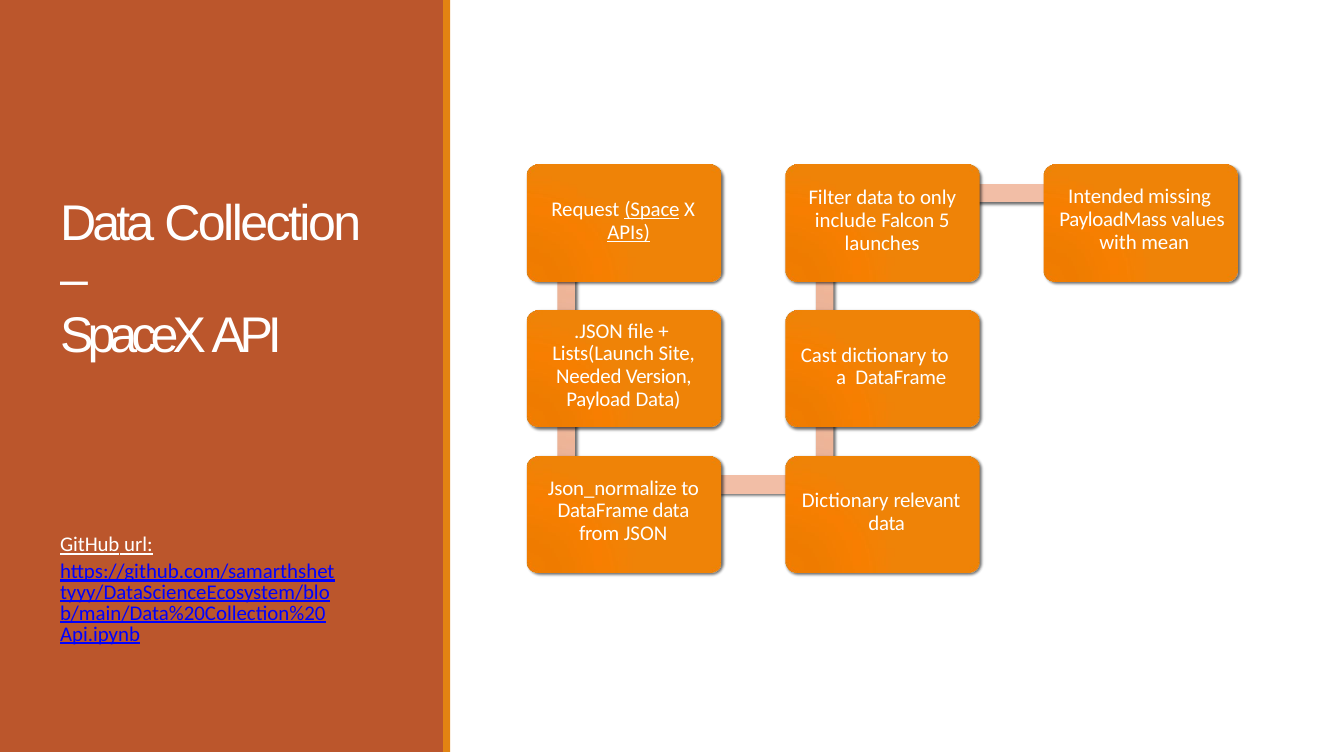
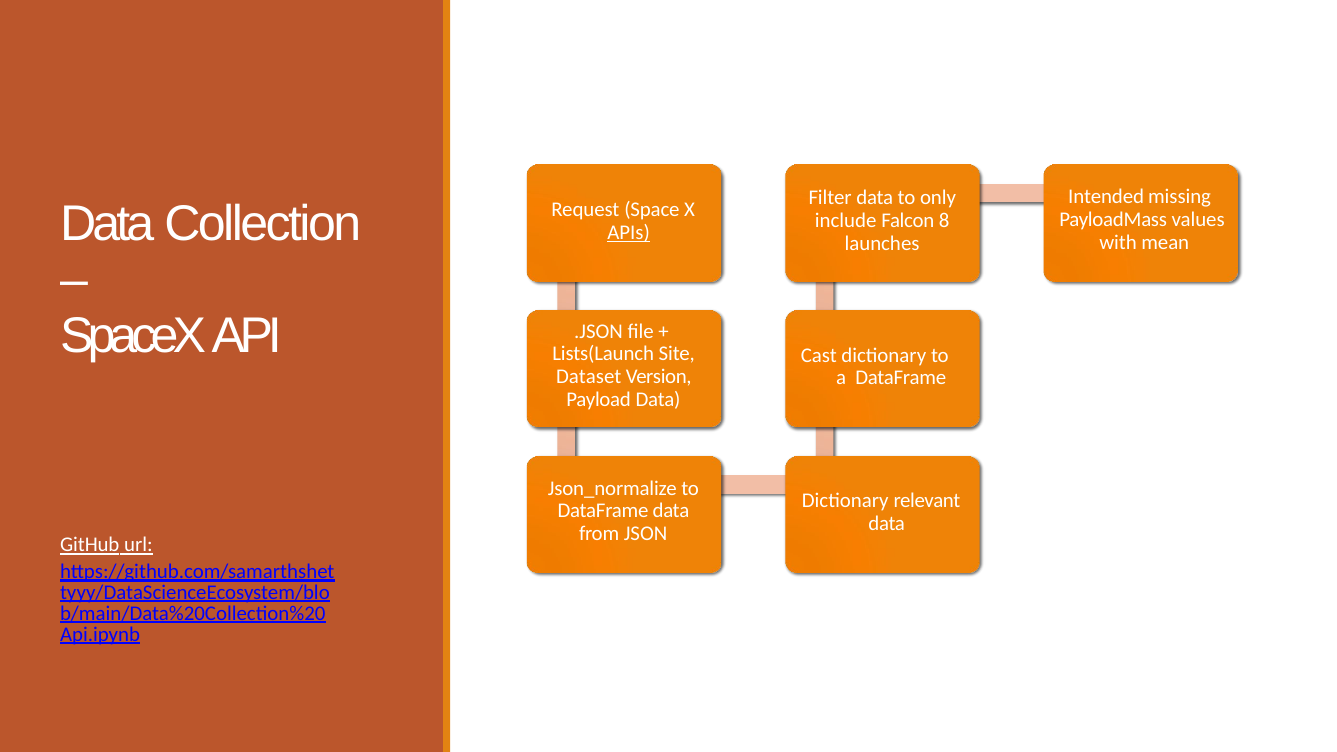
Space underline: present -> none (652, 209)
5: 5 -> 8 (944, 221)
Needed: Needed -> Dataset (589, 377)
